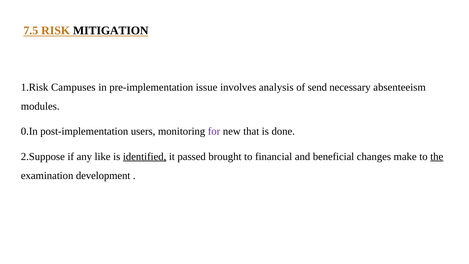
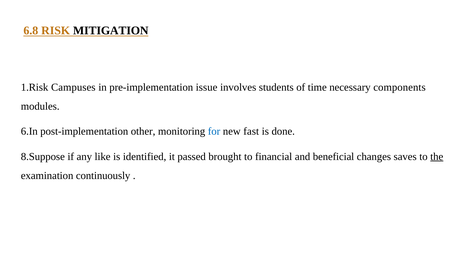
7.5: 7.5 -> 6.8 (31, 31)
analysis: analysis -> students (276, 87)
send: send -> time (317, 87)
absenteeism: absenteeism -> components (400, 87)
0.In: 0.In -> 6.In (29, 131)
users: users -> other (143, 131)
for colour: purple -> blue (214, 131)
that: that -> fast (251, 131)
2.Suppose: 2.Suppose -> 8.Suppose (43, 156)
identified underline: present -> none (145, 156)
make: make -> saves (405, 156)
development: development -> continuously (103, 176)
